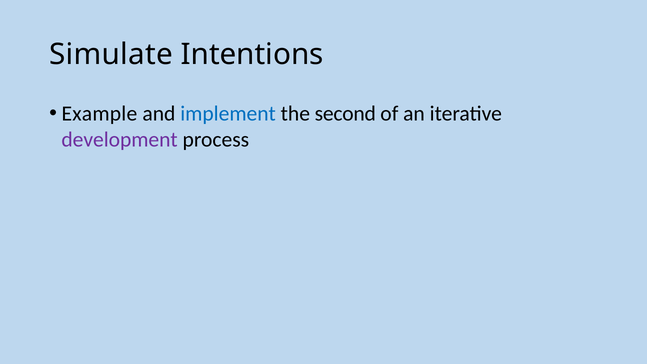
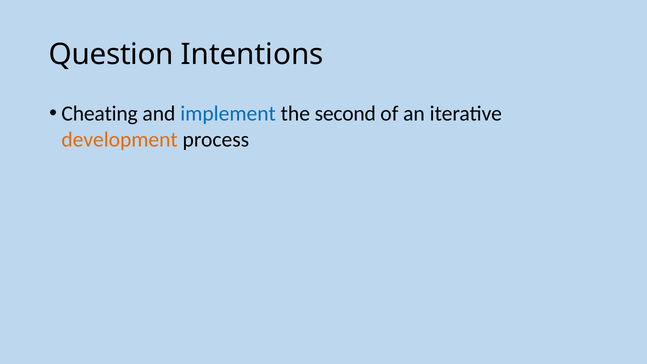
Simulate: Simulate -> Question (111, 54)
Example: Example -> Cheating (100, 114)
development colour: purple -> orange (120, 140)
